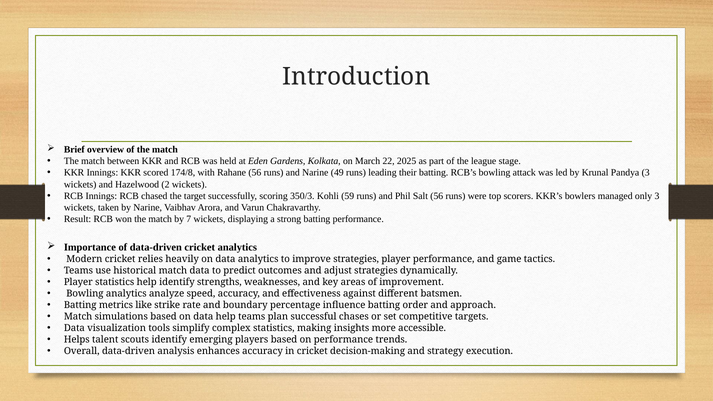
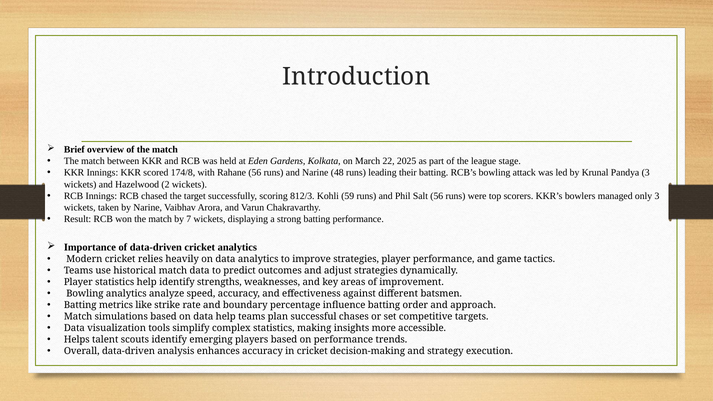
49: 49 -> 48 (337, 173)
350/3: 350/3 -> 812/3 (302, 196)
